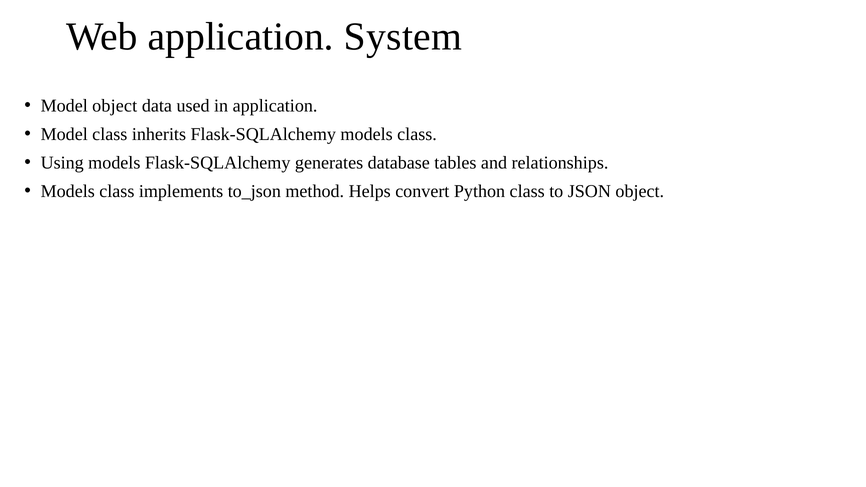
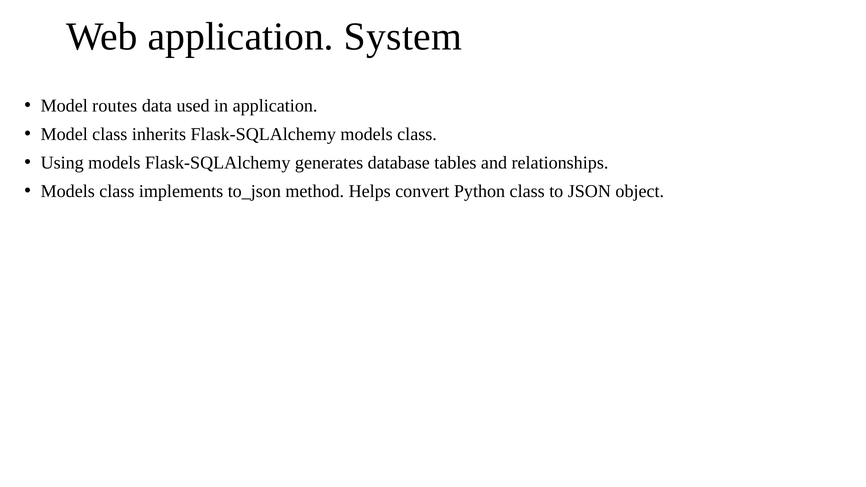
Model object: object -> routes (115, 106)
